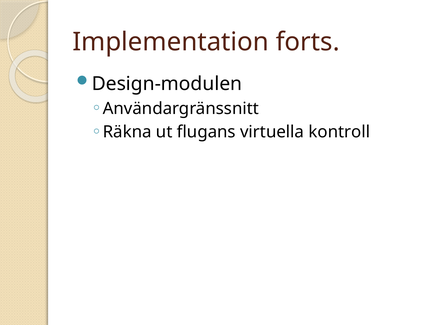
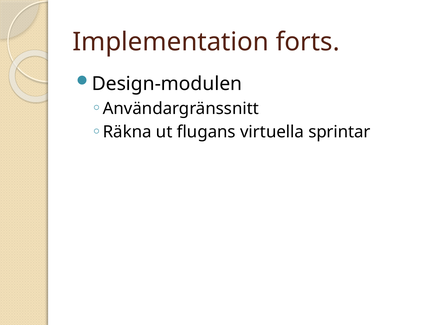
kontroll: kontroll -> sprintar (339, 132)
